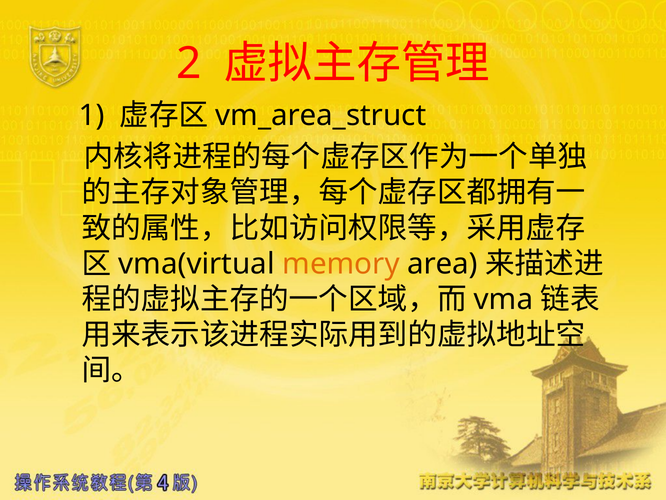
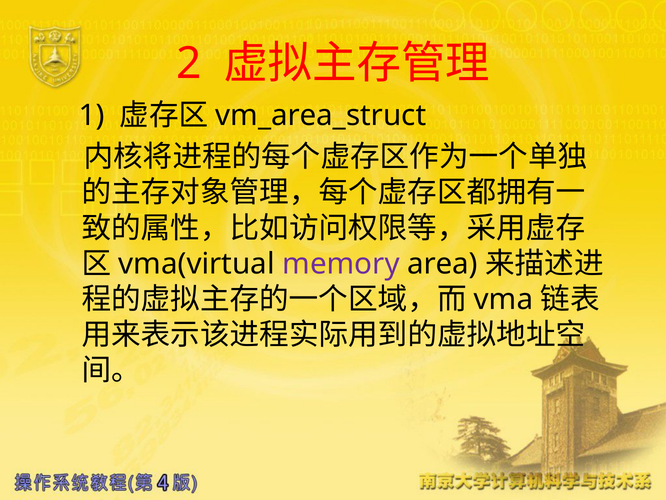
memory colour: orange -> purple (341, 264)
